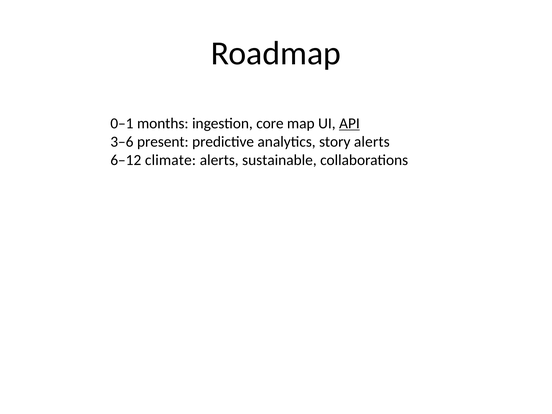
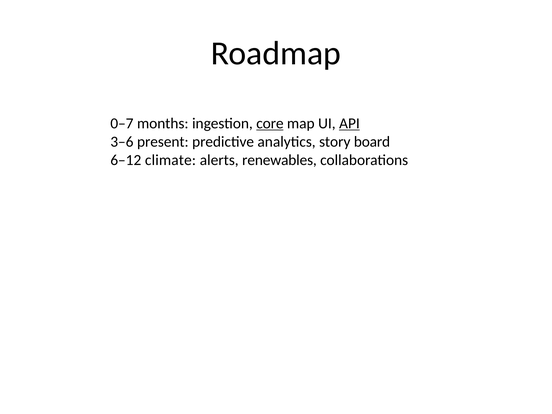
0–1: 0–1 -> 0–7 (122, 123)
core underline: none -> present (270, 123)
story alerts: alerts -> board (372, 142)
sustainable: sustainable -> renewables (279, 160)
